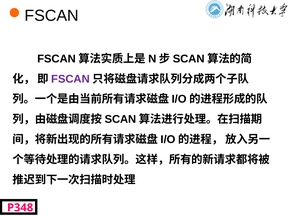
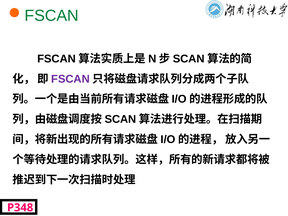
FSCAN colour: black -> green (52, 16)
